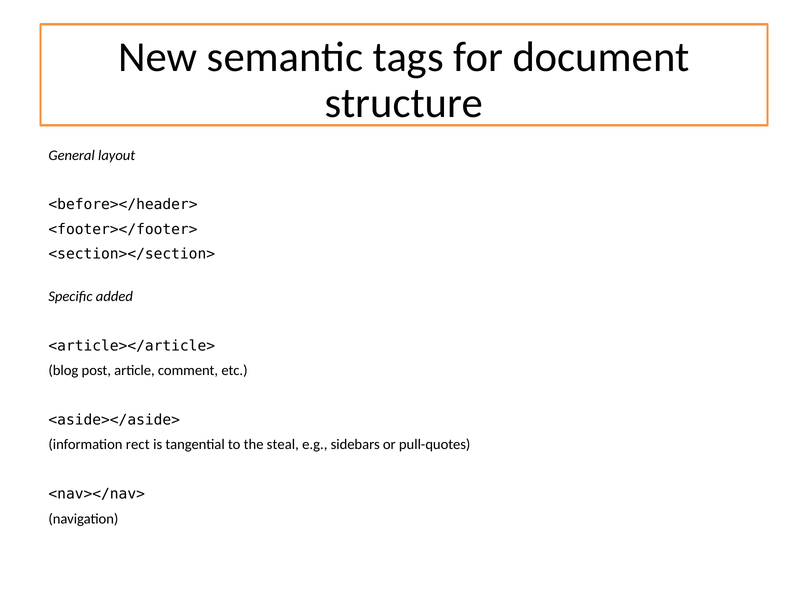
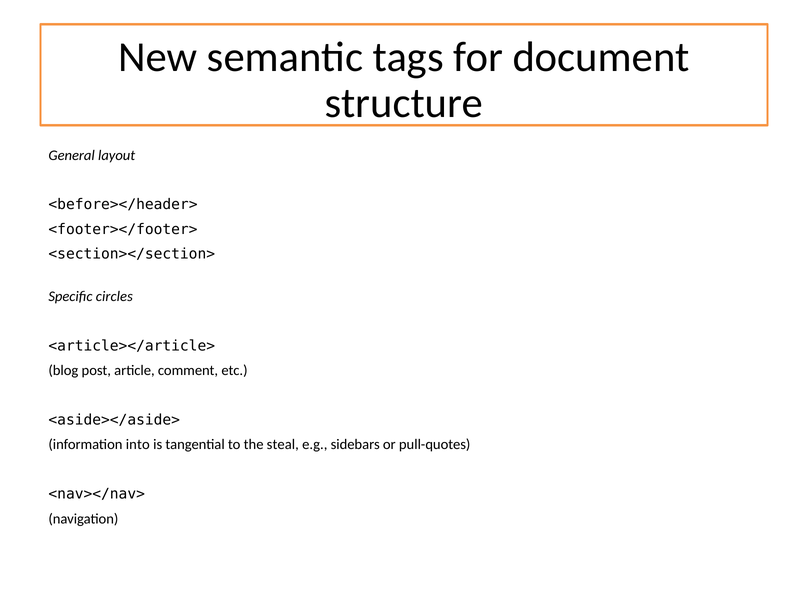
added: added -> circles (114, 296)
rect: rect -> into (138, 445)
